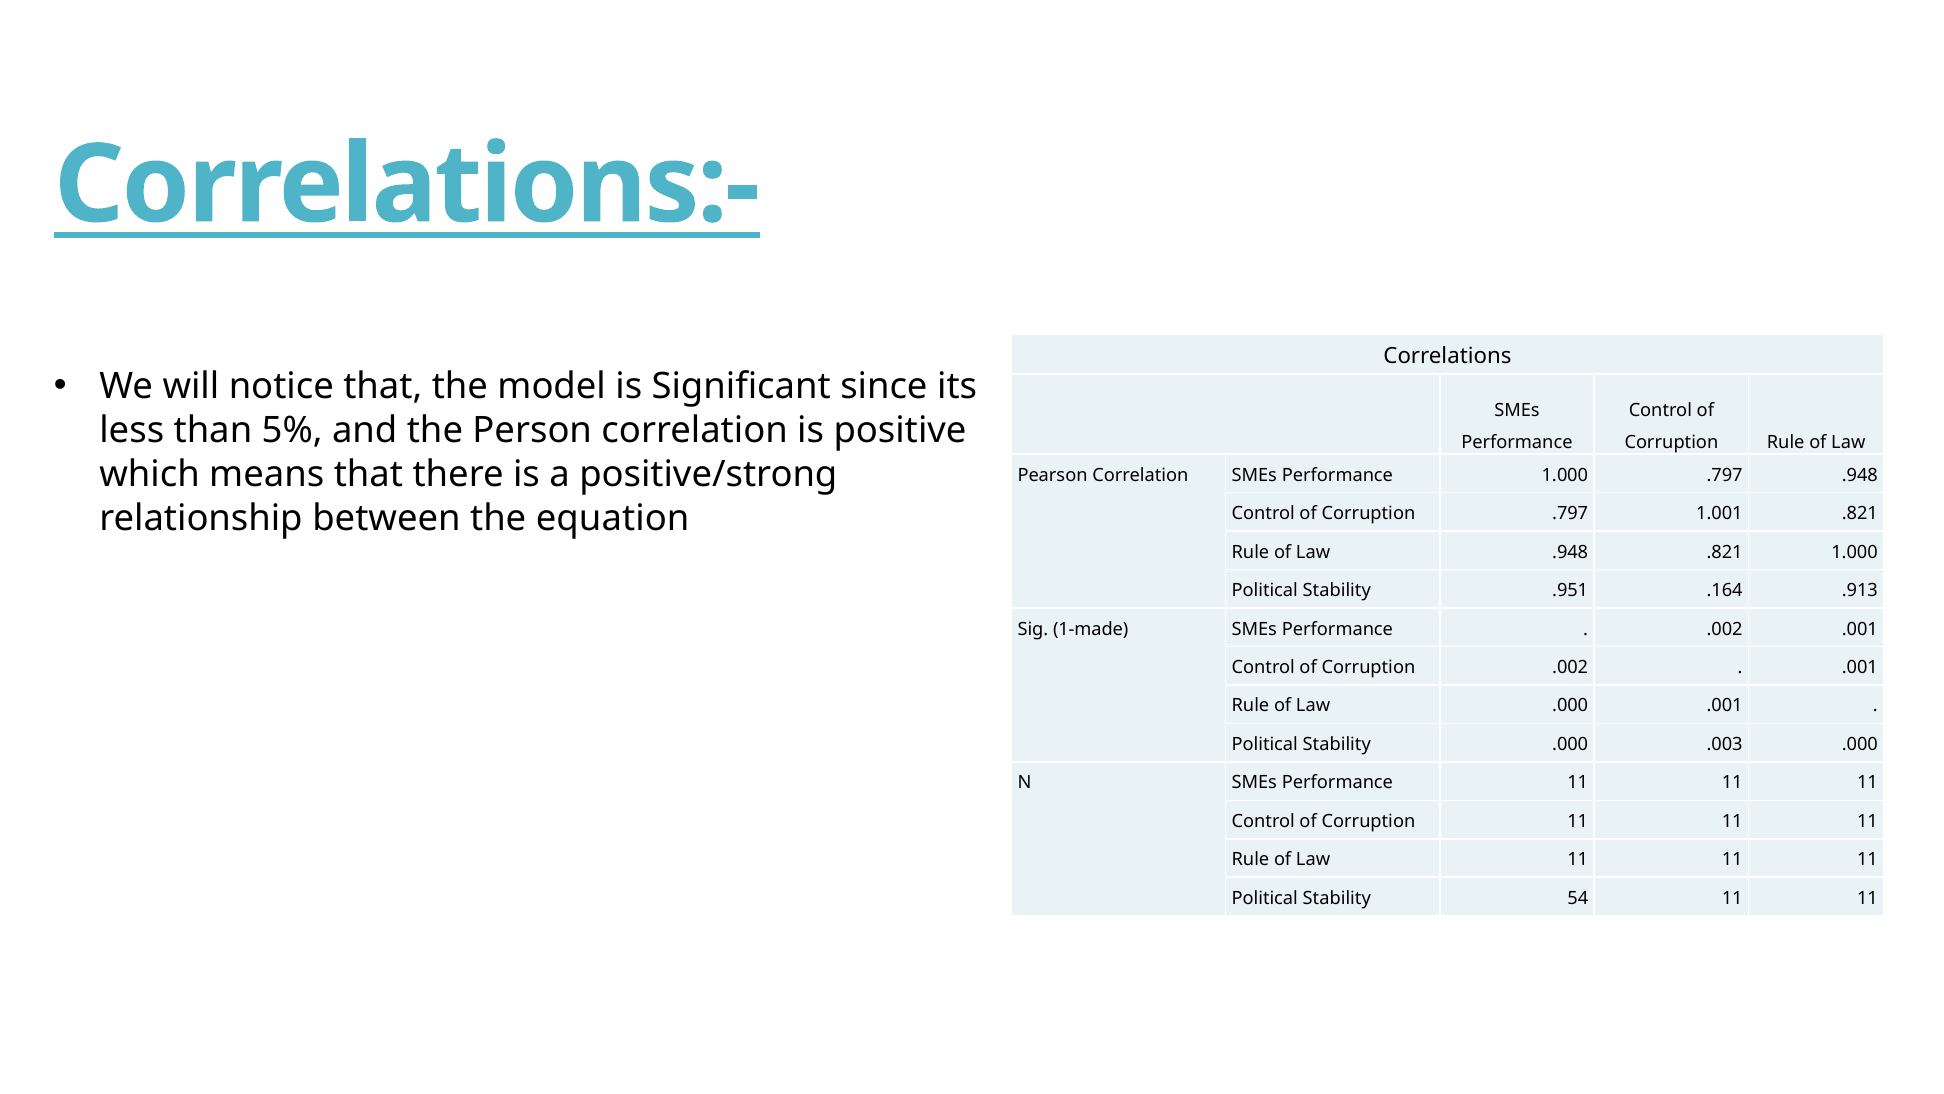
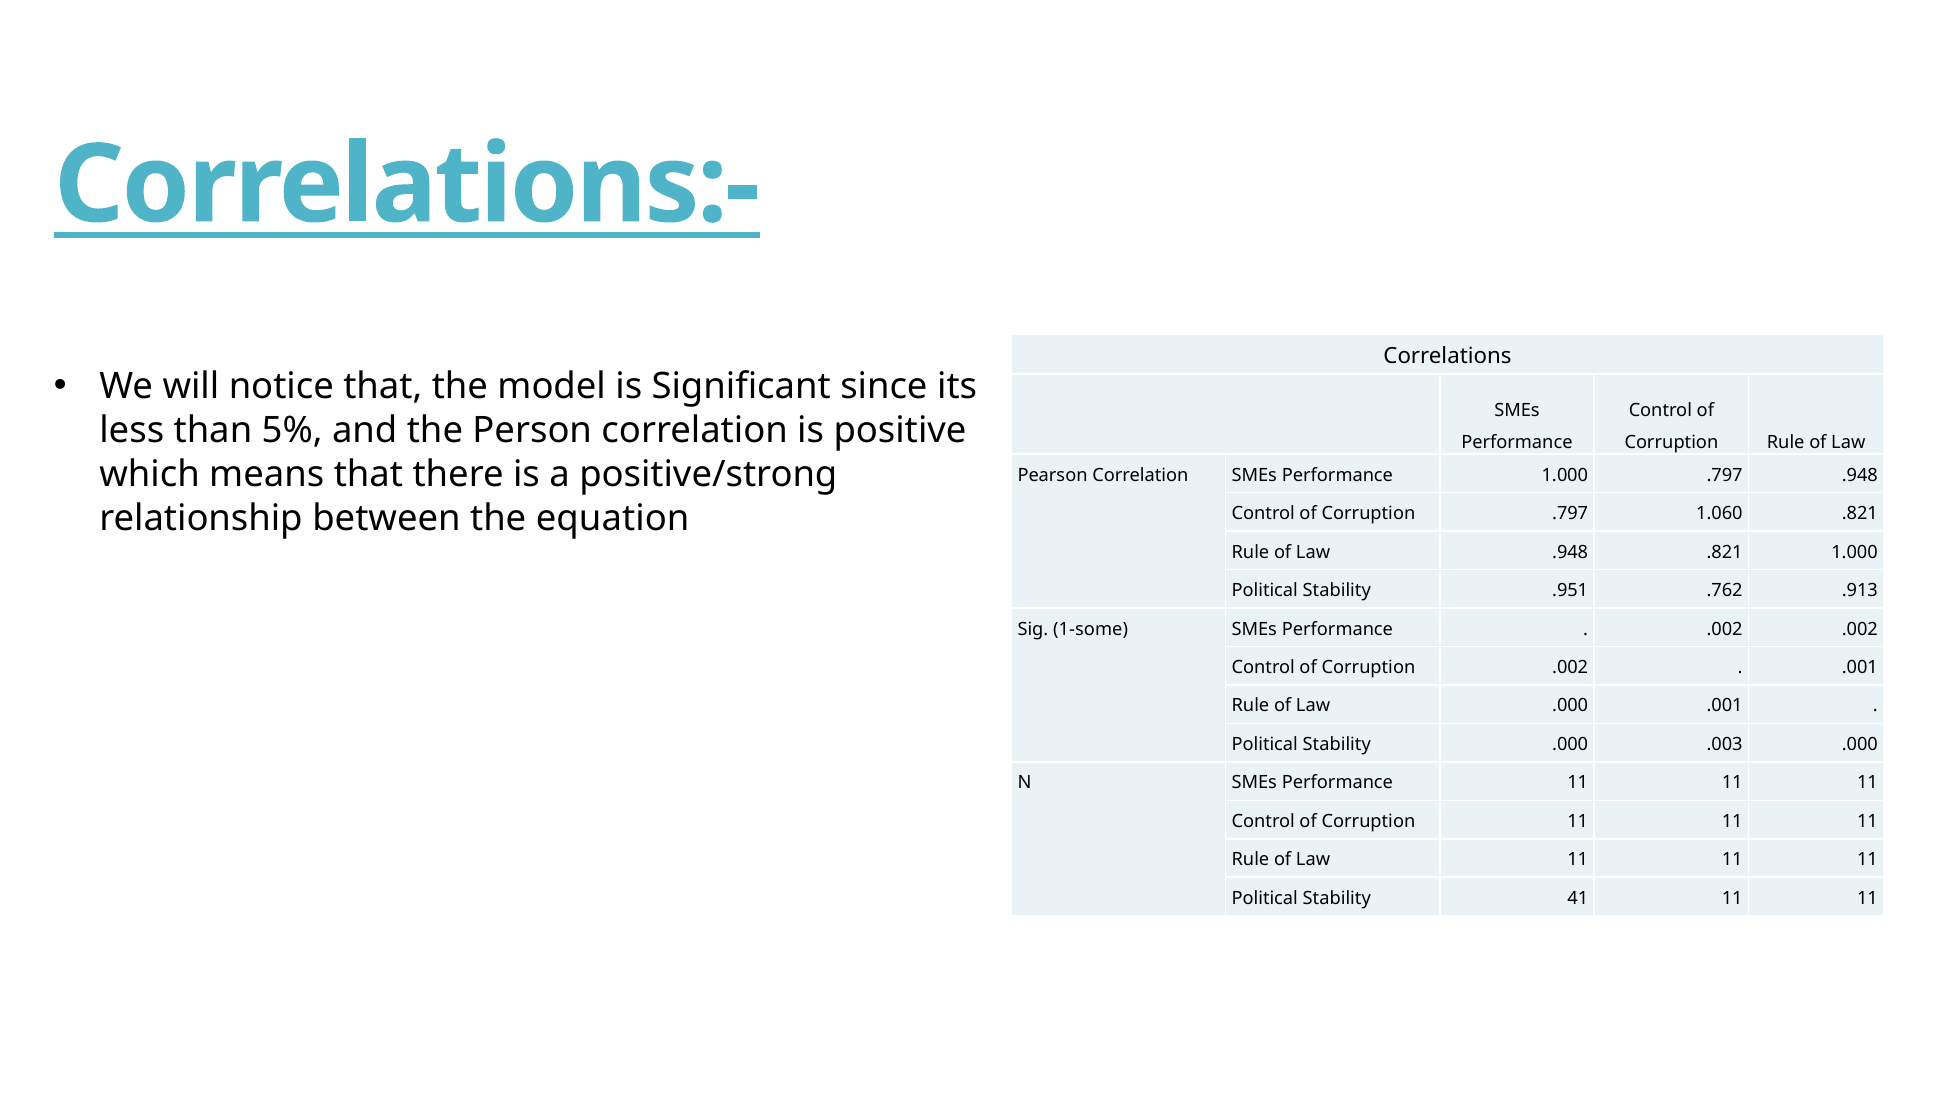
1.001: 1.001 -> 1.060 (1719, 513)
.164: .164 -> .762 (1725, 590)
1-made: 1-made -> 1-some (1091, 629)
.002 .001: .001 -> .002 (1860, 629)
54: 54 -> 41 (1578, 898)
